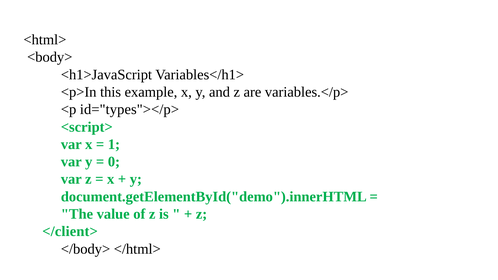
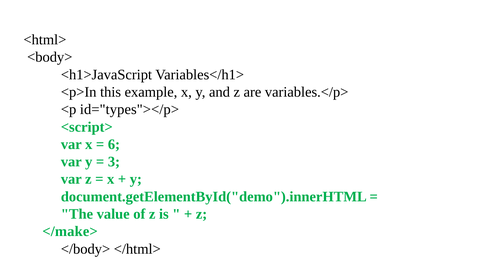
1: 1 -> 6 (114, 144)
0: 0 -> 3 (114, 162)
</client>: </client> -> </make> (70, 232)
